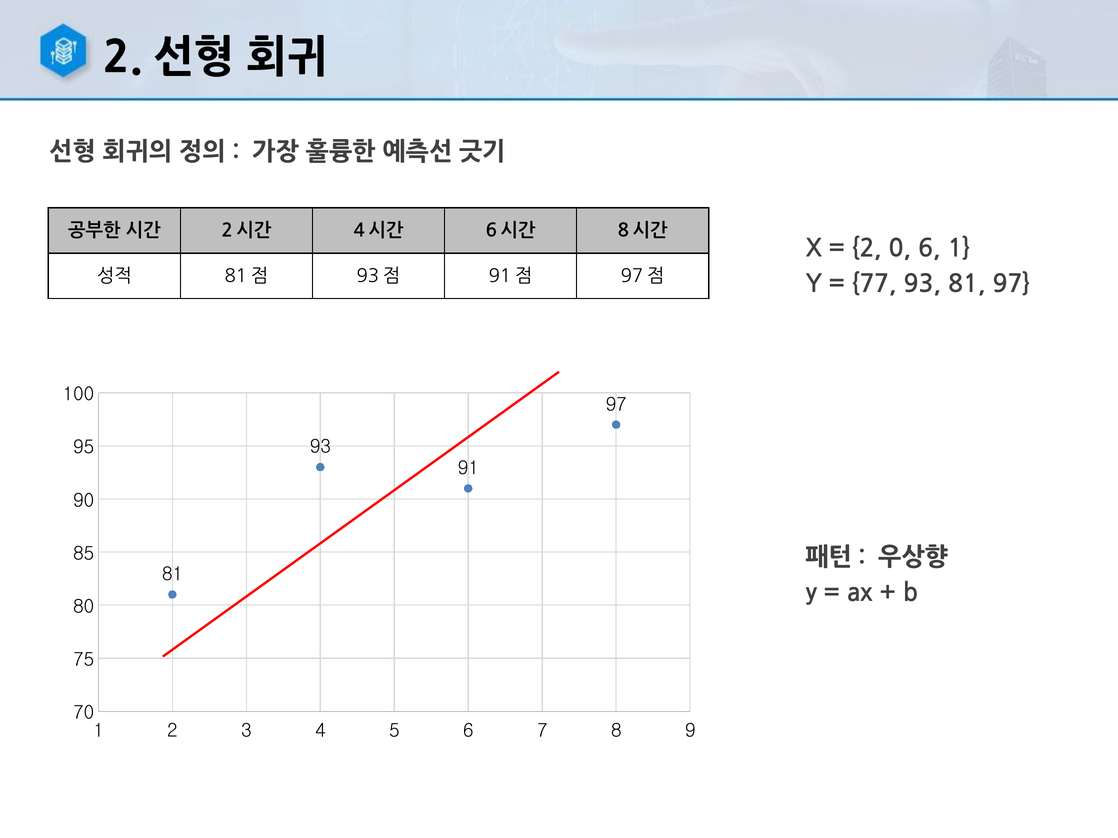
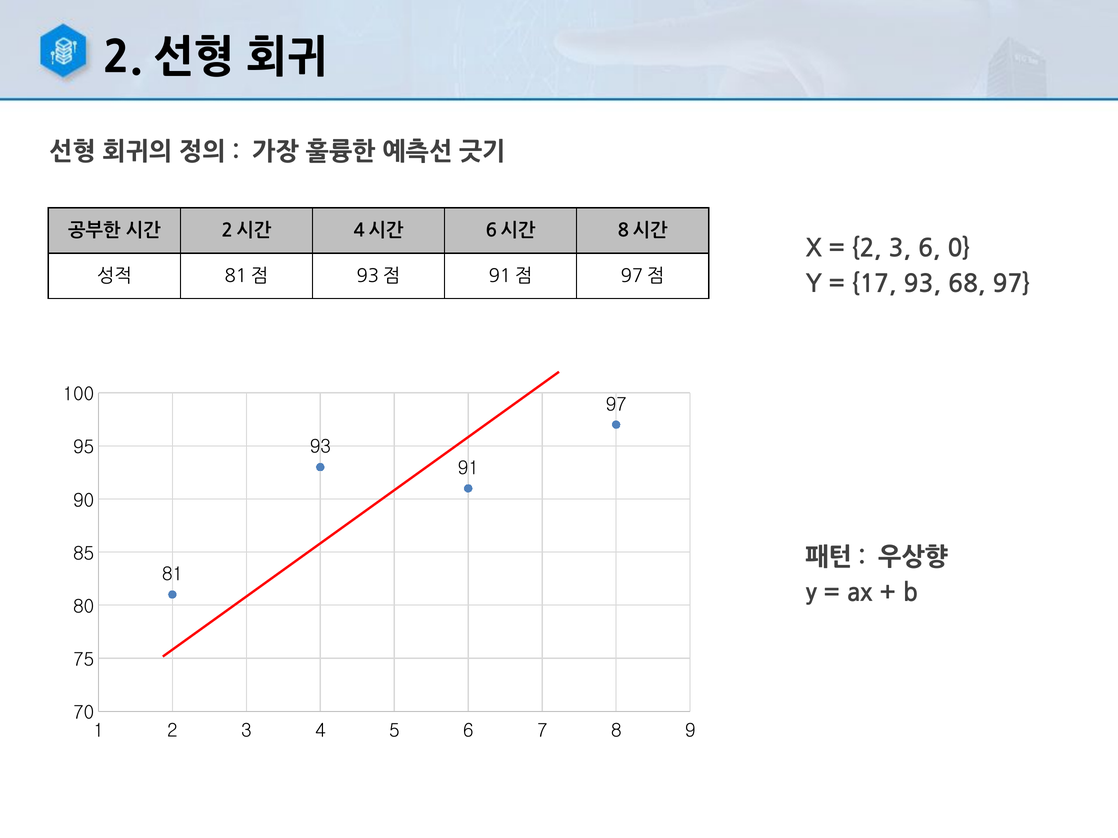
0: 0 -> 3 (900, 249)
6 1: 1 -> 0 (959, 249)
77: 77 -> 17 (875, 284)
93 81: 81 -> 68 (967, 284)
